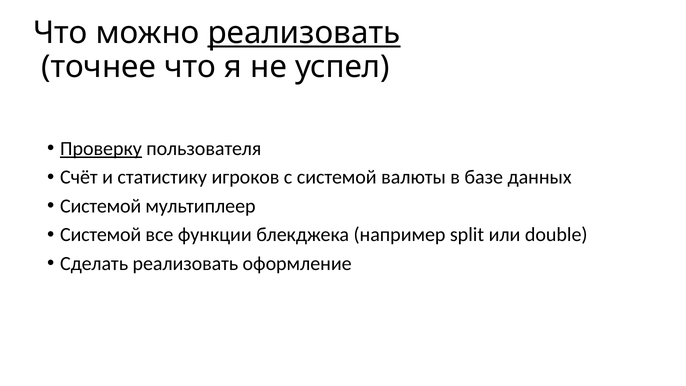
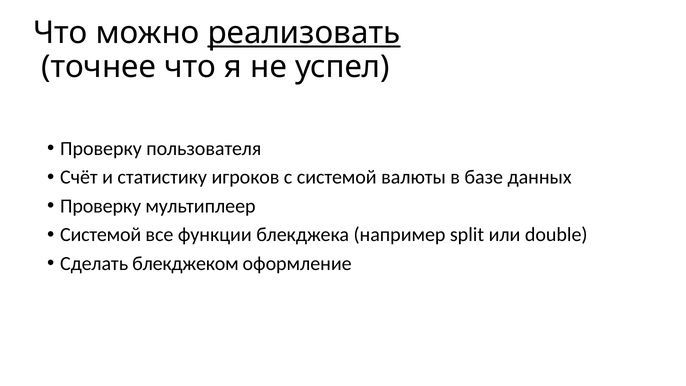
Проверку underline: present -> none (101, 148)
Системой: Системой -> Проверку (101, 206)
Сделать реализовать: реализовать -> блекджеком (185, 264)
